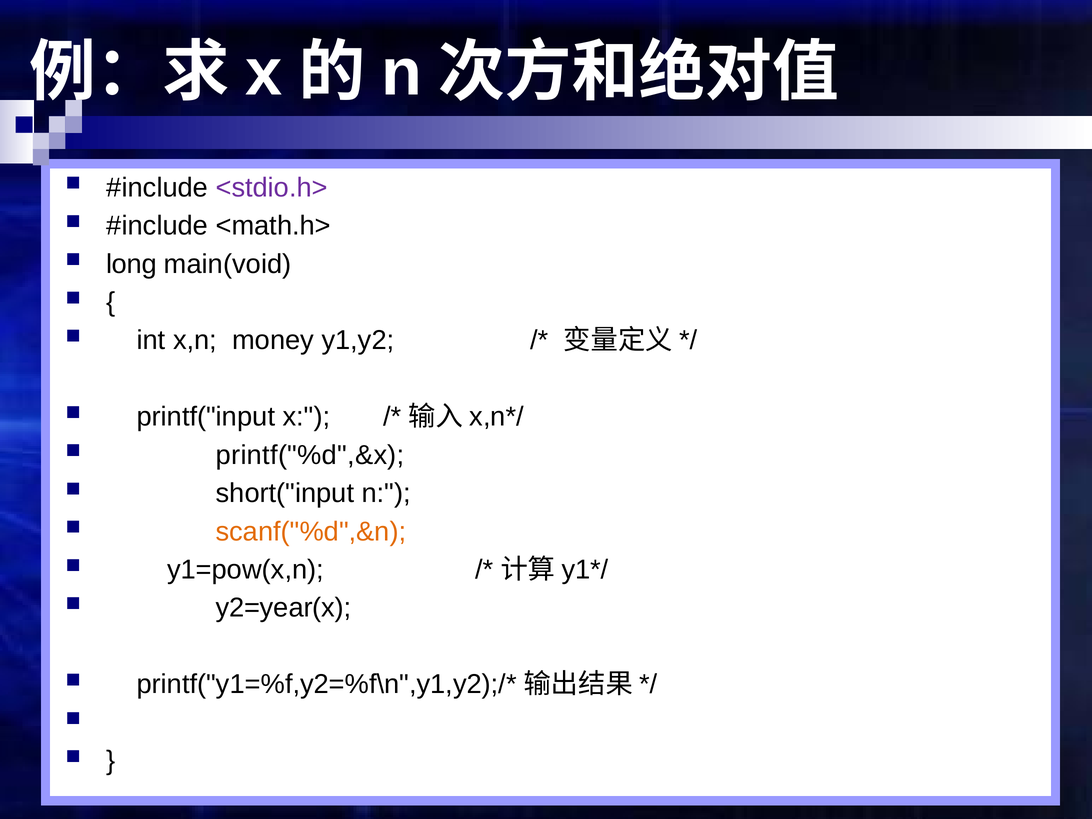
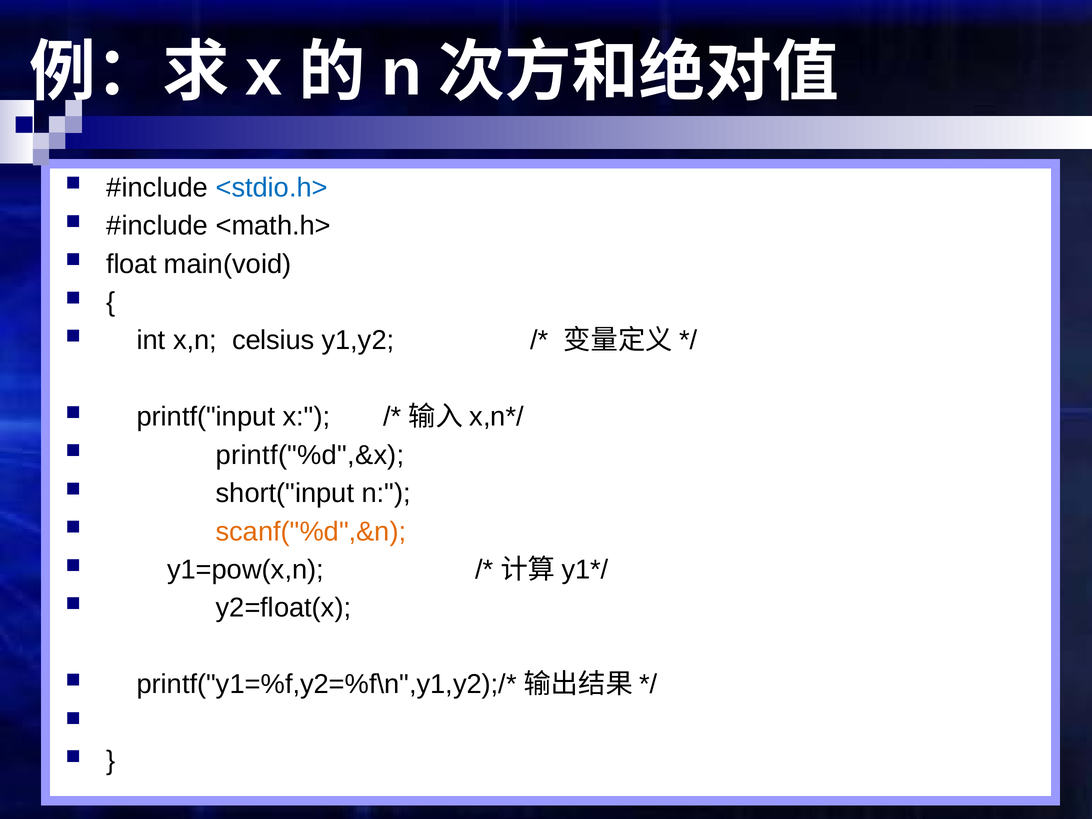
<stdio.h> colour: purple -> blue (272, 188)
long: long -> float (132, 264)
money: money -> celsius (273, 340)
y2=year(x: y2=year(x -> y2=float(x (283, 608)
